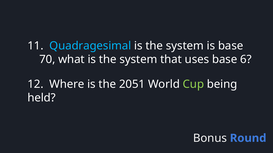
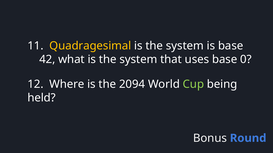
Quadragesimal colour: light blue -> yellow (90, 46)
70: 70 -> 42 (47, 60)
6: 6 -> 0 (246, 60)
2051: 2051 -> 2094 (132, 85)
